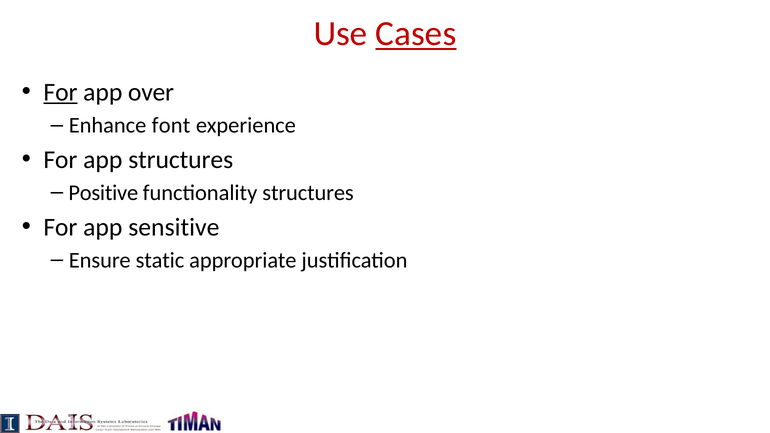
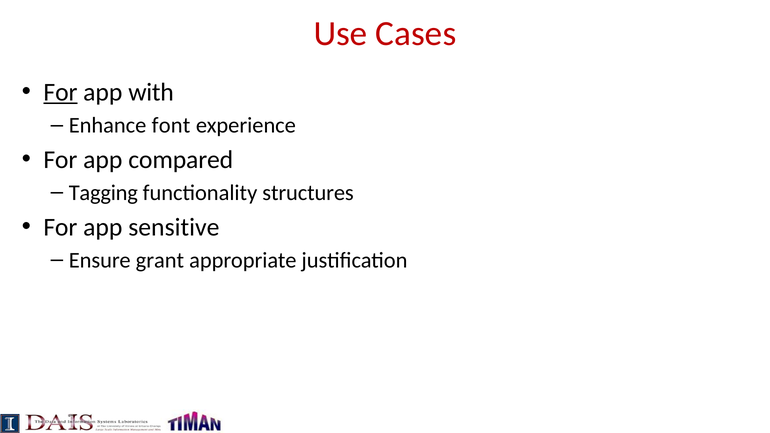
Cases underline: present -> none (416, 34)
over: over -> with (151, 92)
app structures: structures -> compared (181, 160)
Positive: Positive -> Tagging (103, 193)
static: static -> grant (160, 260)
